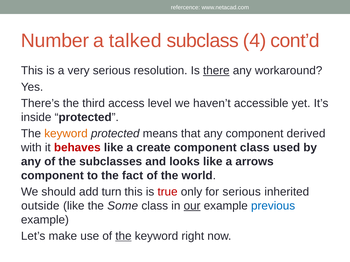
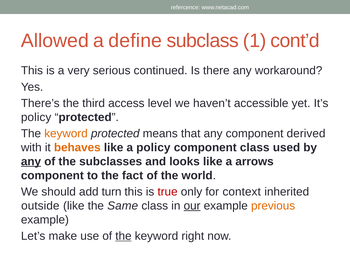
Number: Number -> Allowed (55, 41)
talked: talked -> define (135, 41)
4: 4 -> 1 (255, 41)
resolution: resolution -> continued (161, 71)
there underline: present -> none (216, 71)
inside: inside -> policy (36, 117)
behaves colour: red -> orange (77, 148)
a create: create -> policy (153, 148)
any underline: none -> present (31, 162)
for serious: serious -> context (242, 192)
Some: Some -> Same (123, 206)
previous colour: blue -> orange (273, 206)
